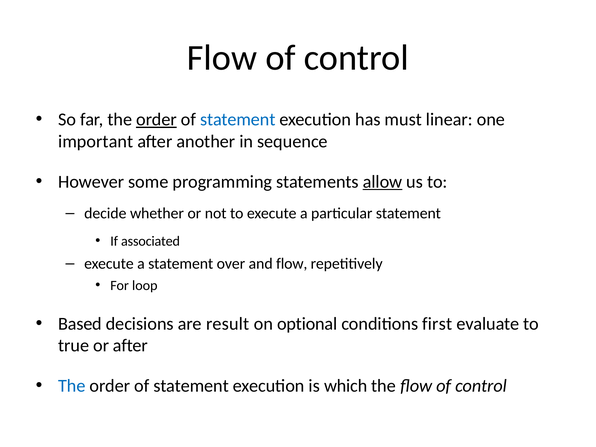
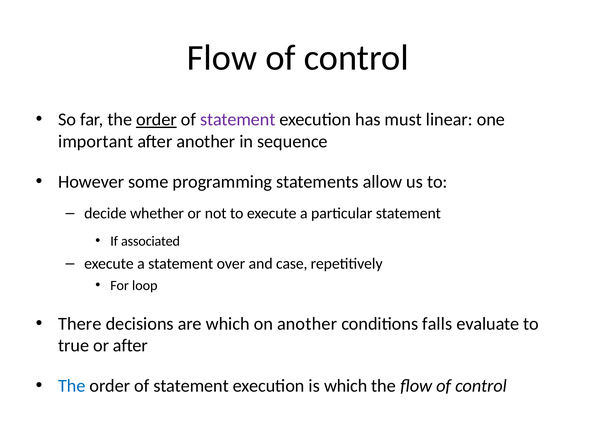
statement colour: blue -> purple (238, 119)
allow underline: present -> none (383, 182)
and flow: flow -> case (292, 264)
Based: Based -> There (80, 324)
are result: result -> which (228, 324)
on optional: optional -> another (307, 324)
first: first -> falls (437, 324)
